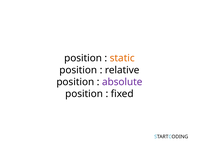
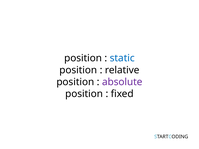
static colour: orange -> blue (122, 58)
